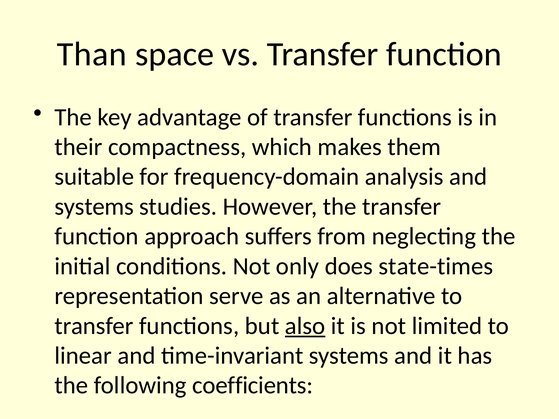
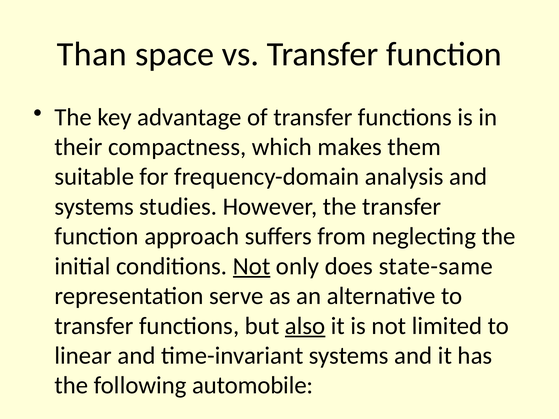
Not underline: none -> present (252, 266)
state-times: state-times -> state-same (436, 266)
coefficients: coefficients -> automobile (253, 386)
